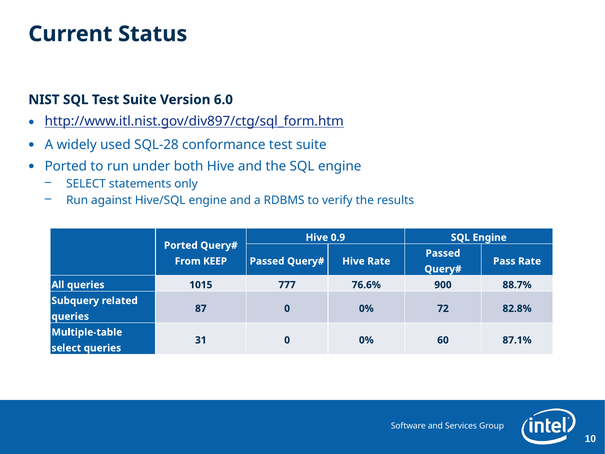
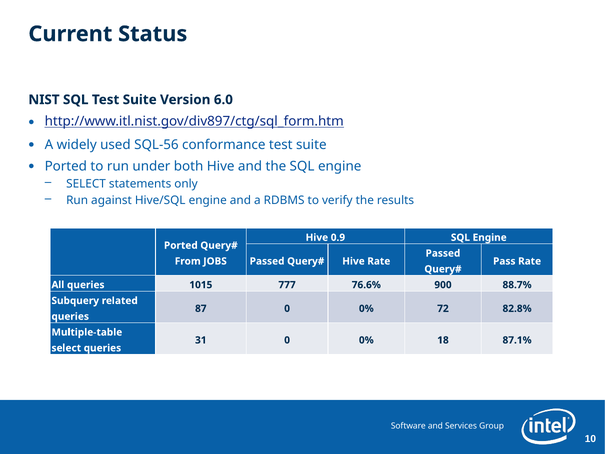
SQL-28: SQL-28 -> SQL-56 (156, 145)
KEEP: KEEP -> JOBS (215, 261)
60: 60 -> 18 (443, 340)
